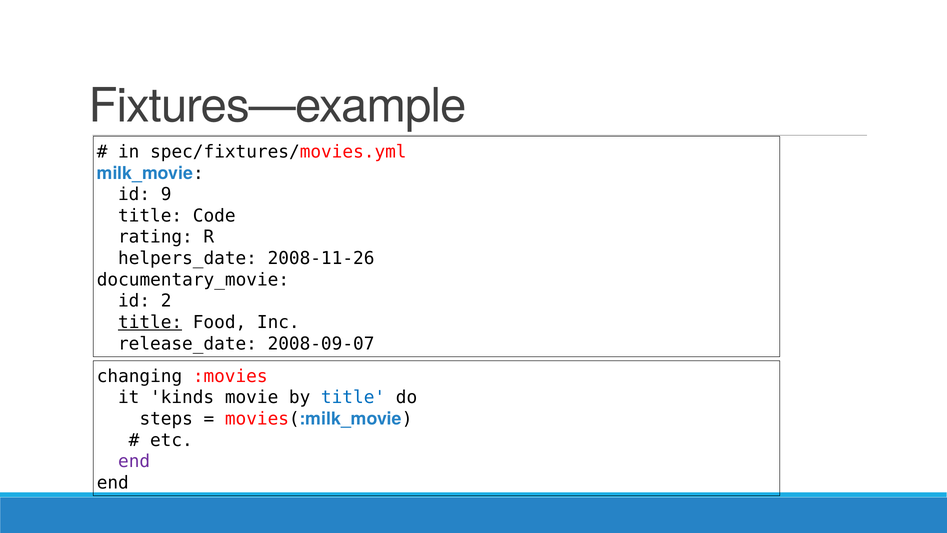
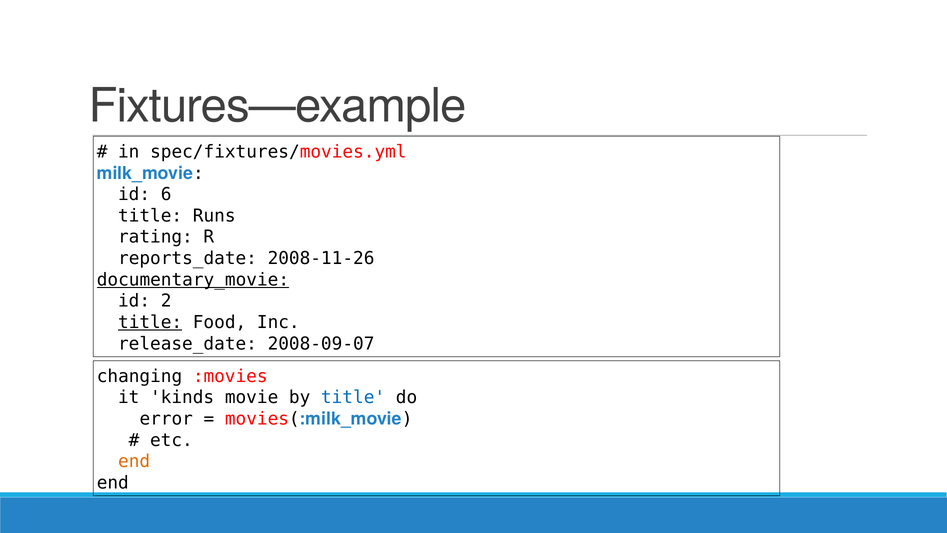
9: 9 -> 6 (166, 194)
Code: Code -> Runs (214, 216)
helpers_date: helpers_date -> reports_date (188, 258)
documentary_movie underline: none -> present (193, 280)
steps: steps -> error (166, 419)
end colour: purple -> orange (134, 461)
